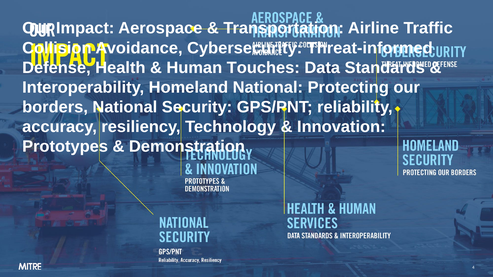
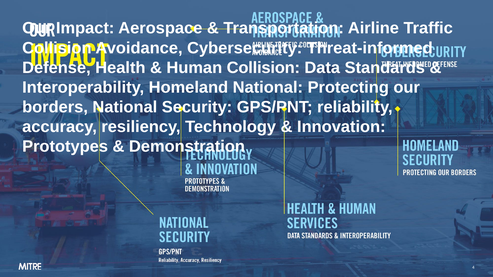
Human Touches: Touches -> Collision (263, 68)
